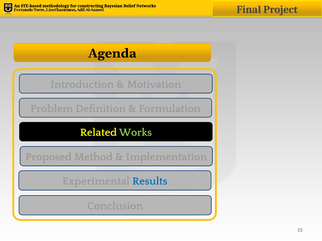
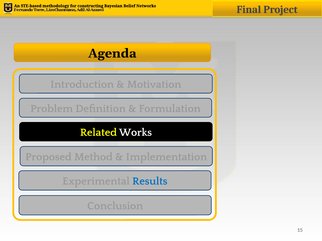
Works colour: light green -> white (135, 133)
